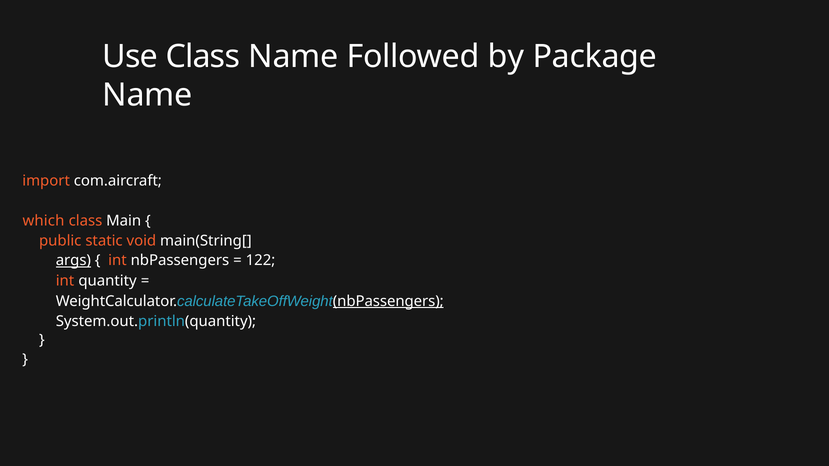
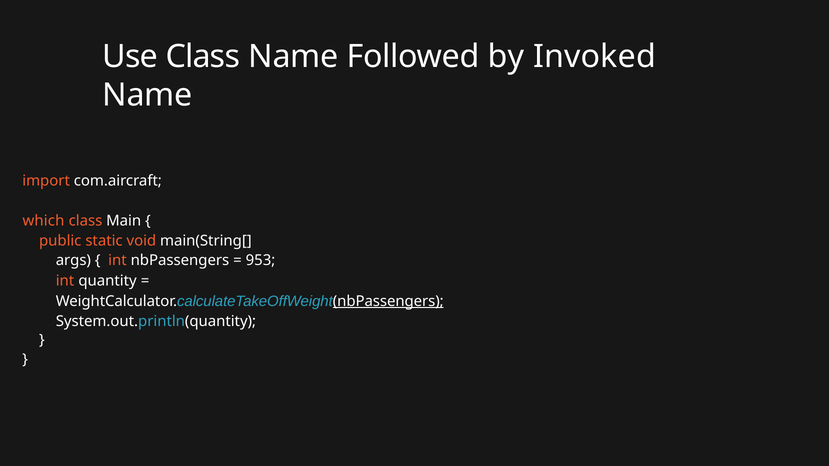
Package: Package -> Invoked (595, 57)
args underline: present -> none (73, 261)
122: 122 -> 953 (260, 261)
